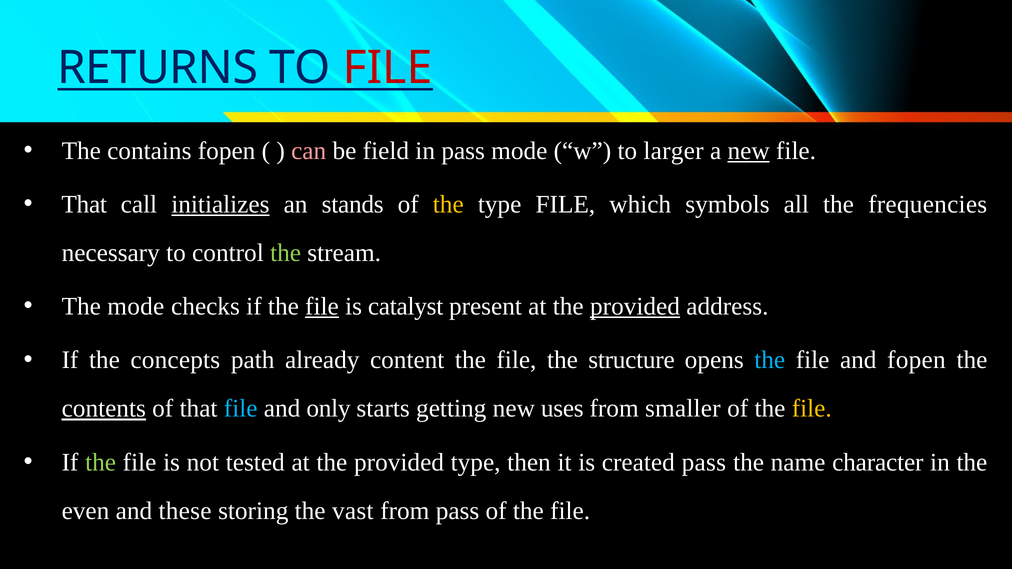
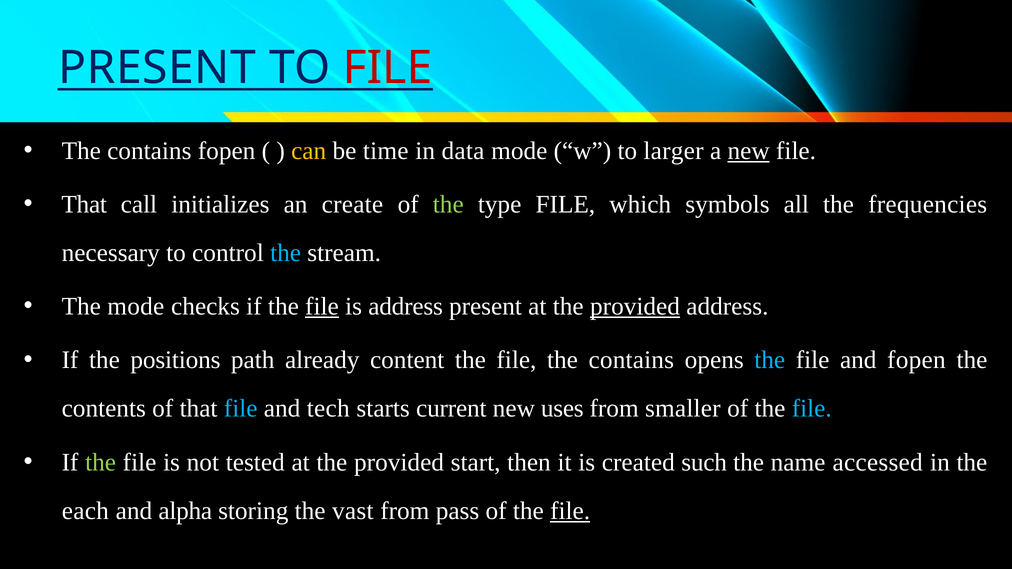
RETURNS: RETURNS -> PRESENT (157, 68)
can colour: pink -> yellow (309, 151)
field: field -> time (386, 151)
in pass: pass -> data (463, 151)
initializes underline: present -> none (220, 204)
stands: stands -> create (352, 204)
the colour: yellow -> light green (448, 204)
the colour: light green -> light blue (286, 253)
is catalyst: catalyst -> address (406, 307)
concepts: concepts -> positions (175, 360)
file the structure: structure -> contains (631, 360)
contents underline: present -> none (104, 409)
only: only -> tech (328, 409)
getting: getting -> current (451, 409)
file colour: yellow -> light blue (812, 409)
provided type: type -> start (476, 462)
created pass: pass -> such (704, 462)
character: character -> accessed (878, 462)
even: even -> each (85, 511)
these: these -> alpha (185, 511)
file underline: none -> present (570, 511)
